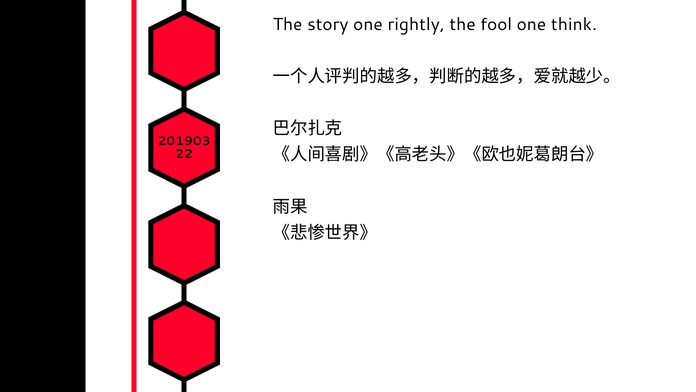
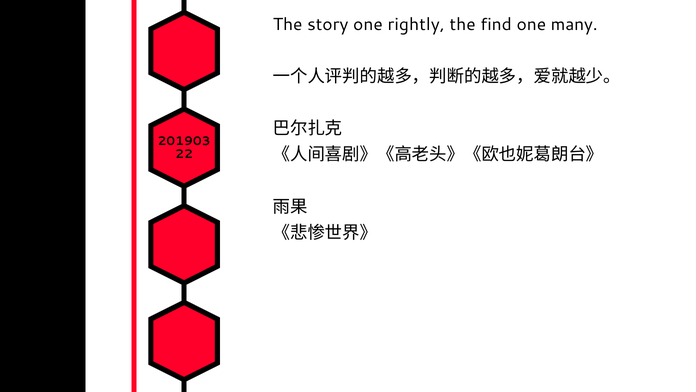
fool: fool -> find (496, 24)
think: think -> many (574, 24)
